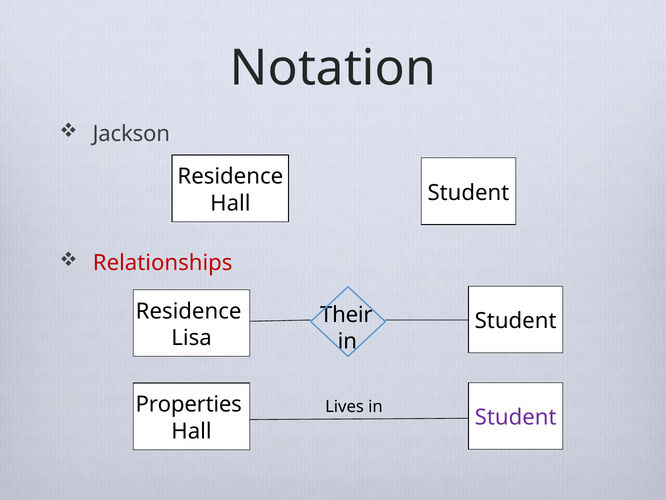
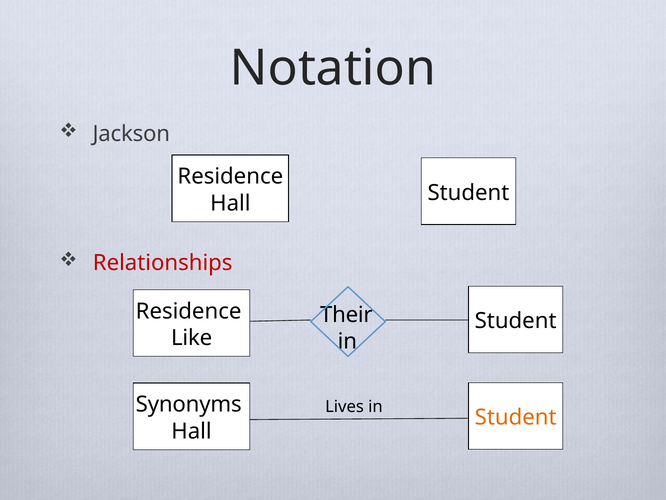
Lisa: Lisa -> Like (192, 338)
Properties: Properties -> Synonyms (189, 404)
Student colour: purple -> orange (516, 417)
